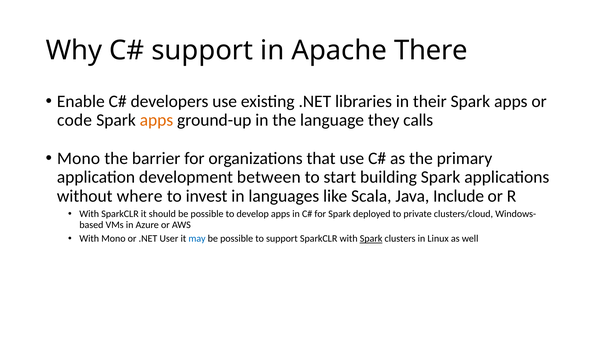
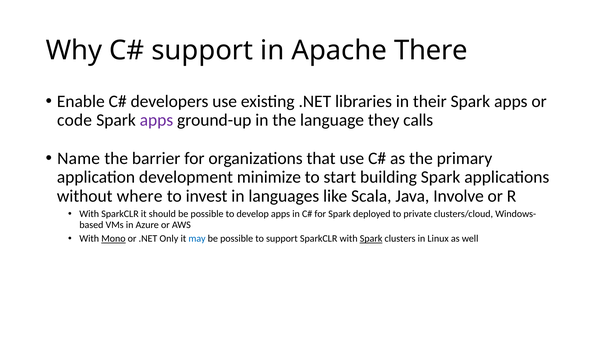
apps colour: orange -> purple (156, 120)
Mono: Mono -> Name (79, 158)
between: between -> minimize (269, 177)
Include: Include -> Involve (459, 196)
Mono underline: none -> present (113, 239)
User: User -> Only (169, 239)
